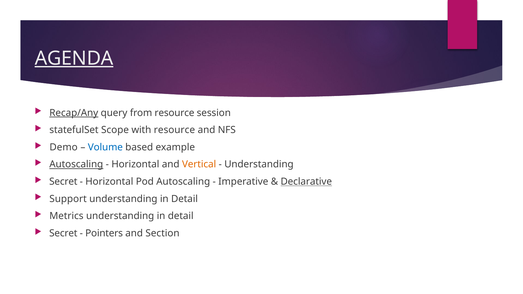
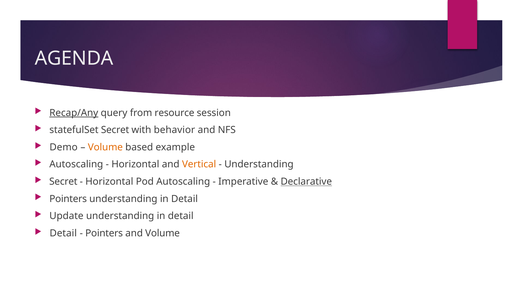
AGENDA underline: present -> none (74, 58)
statefulSet Scope: Scope -> Secret (115, 130)
with resource: resource -> behavior (174, 130)
Volume colour: blue -> orange (105, 147)
Autoscaling underline: present -> none (76, 165)
Support: Support -> Pointers (68, 199)
Metrics: Metrics -> Update (66, 216)
Secret: Secret -> Detail (63, 233)
and Section: Section -> Volume (163, 233)
